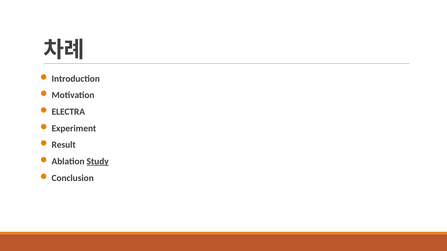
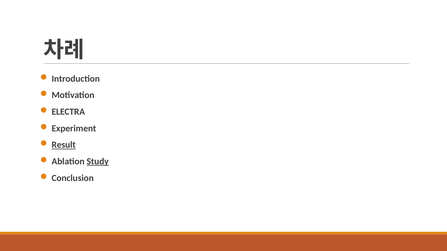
Result underline: none -> present (64, 145)
